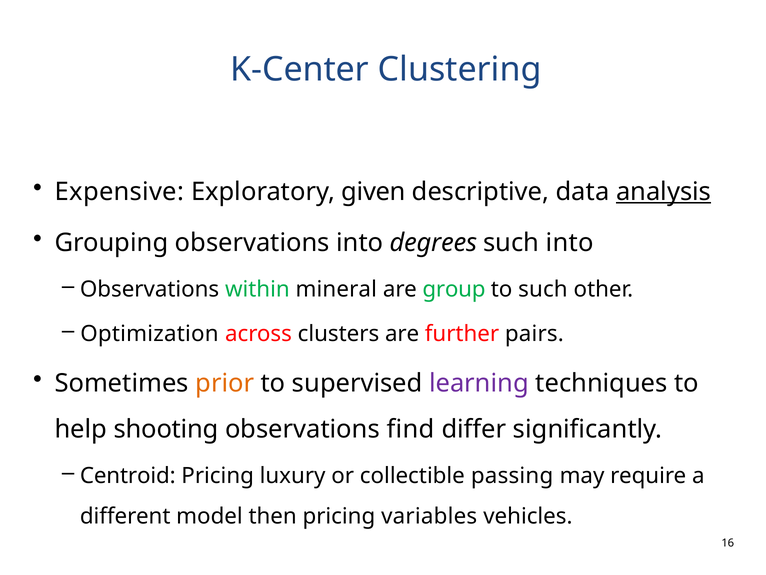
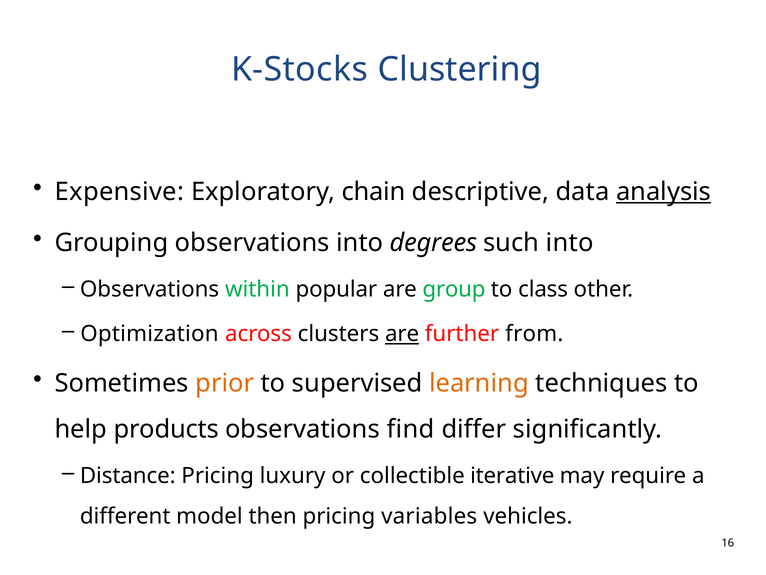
K-Center: K-Center -> K-Stocks (299, 69)
given: given -> chain (373, 192)
mineral: mineral -> popular (336, 289)
to such: such -> class (543, 289)
are underline: none -> present (402, 334)
pairs: pairs -> from (534, 334)
learning colour: purple -> orange (479, 383)
shooting: shooting -> products (166, 429)
Centroid: Centroid -> Distance (128, 475)
passing: passing -> iterative (512, 475)
